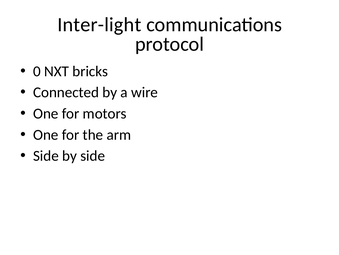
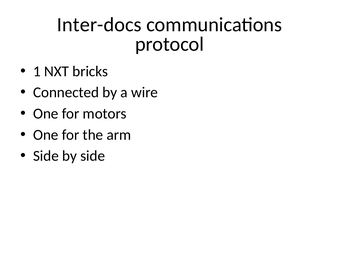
Inter-light: Inter-light -> Inter-docs (99, 25)
0: 0 -> 1 (37, 71)
